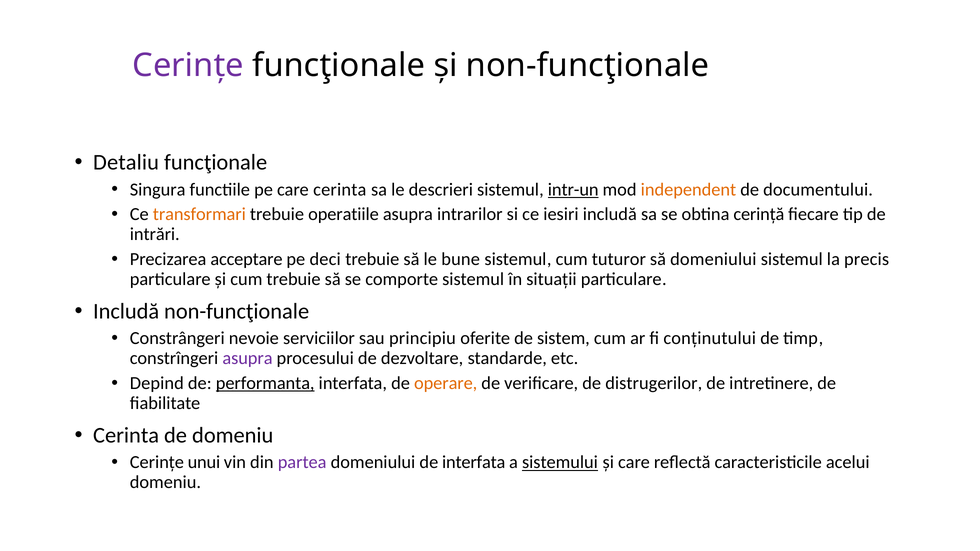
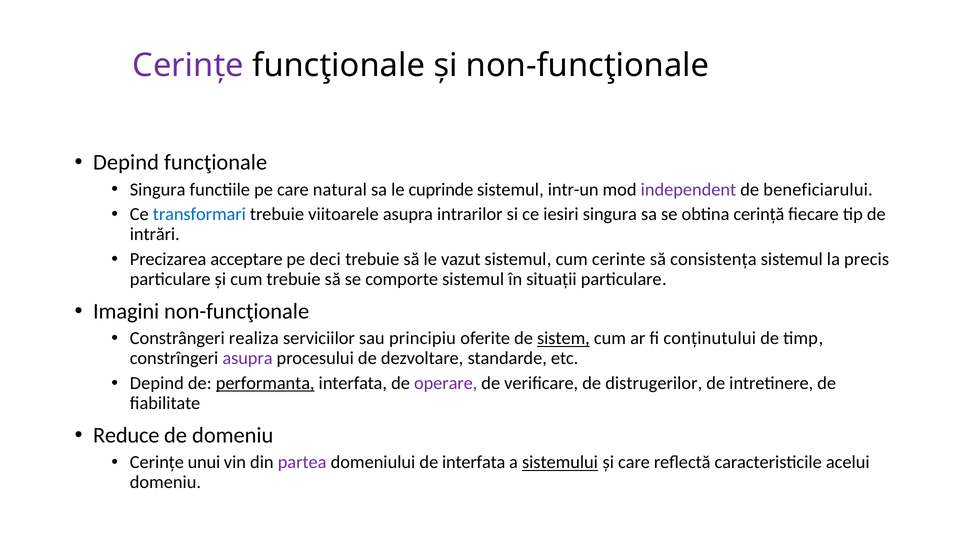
Detaliu: Detaliu -> Depind (126, 162)
care cerinta: cerinta -> natural (340, 190)
descrieri: descrieri -> cuprinde (441, 190)
intr-un underline: present -> none (573, 190)
independent colour: orange -> purple (688, 190)
documentului: documentului -> beneficiarului (818, 190)
transformari colour: orange -> blue (199, 215)
operatiile: operatiile -> viitoarele (343, 215)
iesiri includă: includă -> singura (610, 215)
bune: bune -> vazut (461, 259)
tuturor: tuturor -> cerinte (619, 259)
să domeniului: domeniului -> consistenţa (713, 259)
Includă: Includă -> Imagini (126, 311)
nevoie: nevoie -> realiza (254, 339)
sistem underline: none -> present (563, 339)
operare colour: orange -> purple (446, 383)
Cerinta: Cerinta -> Reduce (126, 435)
